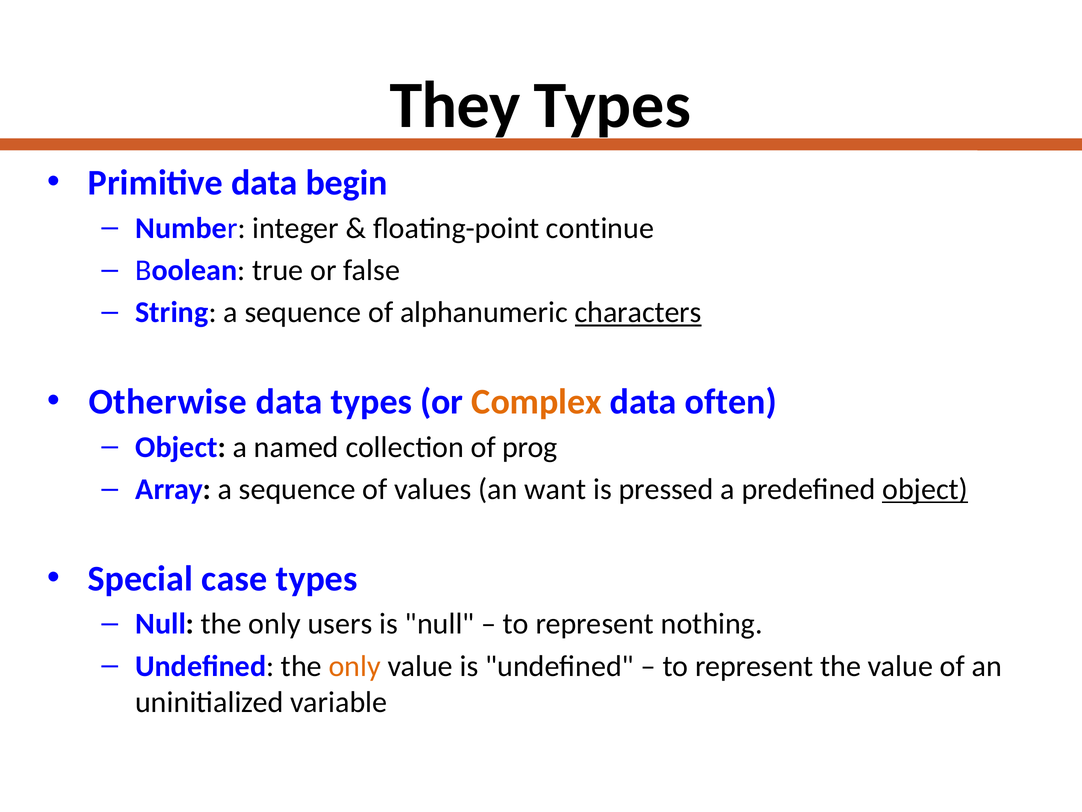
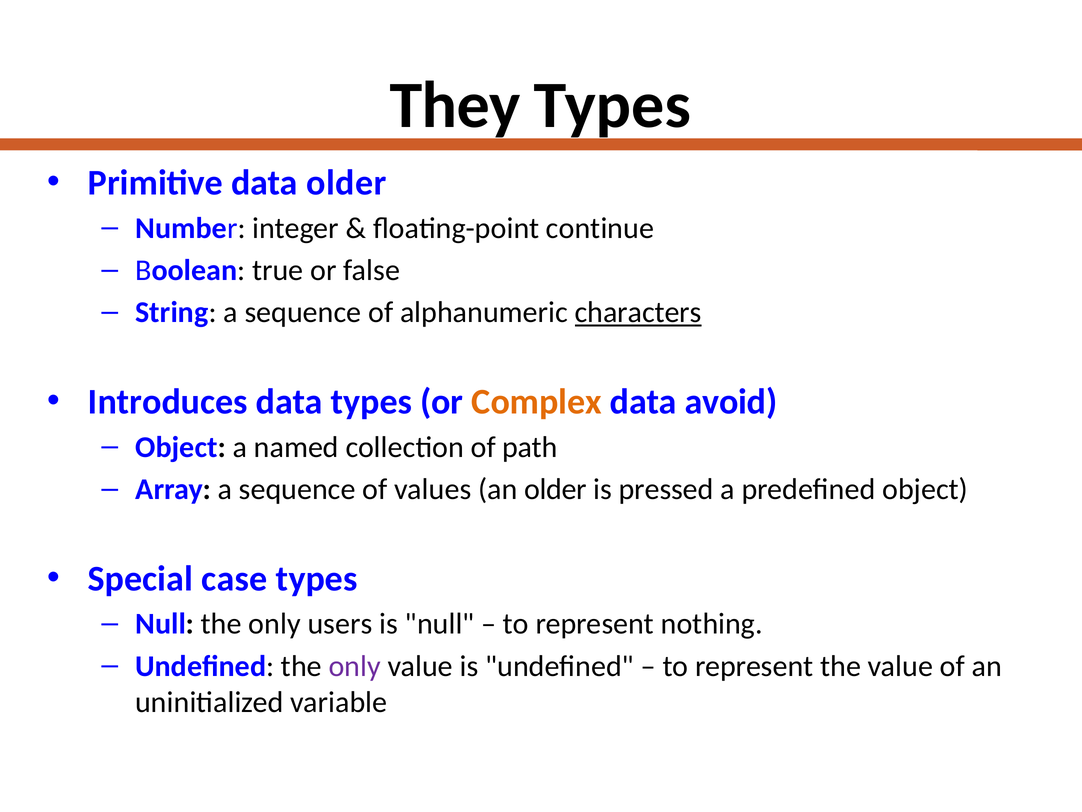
data begin: begin -> older (346, 183)
Otherwise: Otherwise -> Introduces (168, 402)
often: often -> avoid (731, 402)
prog: prog -> path (530, 447)
an want: want -> older (555, 489)
object underline: present -> none (925, 489)
only colour: orange -> purple (355, 666)
